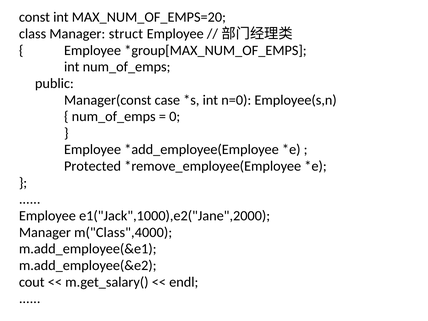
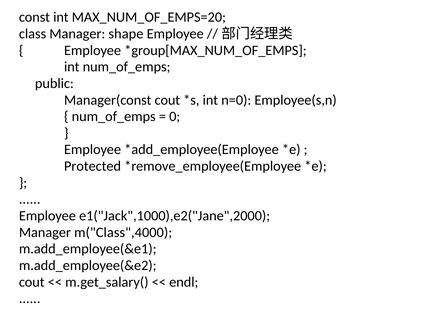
struct: struct -> shape (126, 34)
Manager(const case: case -> cout (167, 100)
